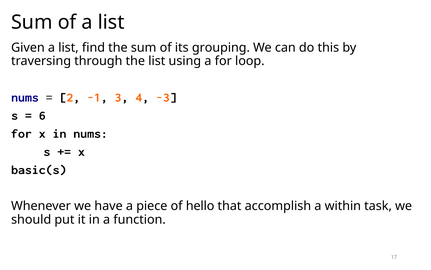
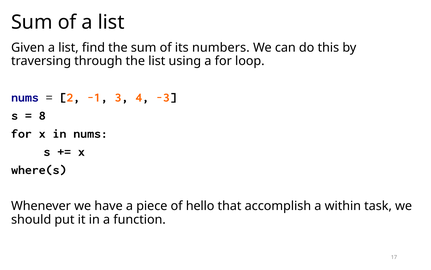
grouping: grouping -> numbers (221, 47)
6: 6 -> 8 (42, 115)
basic(s: basic(s -> where(s (39, 169)
